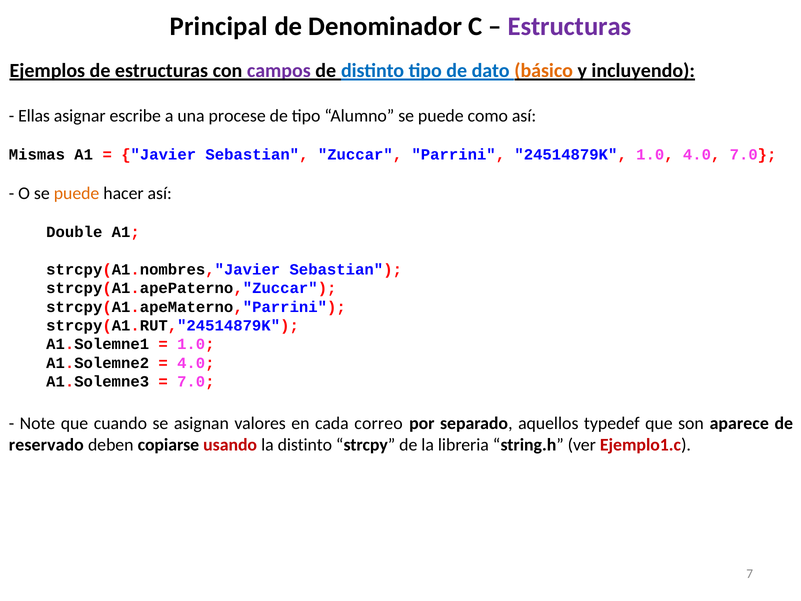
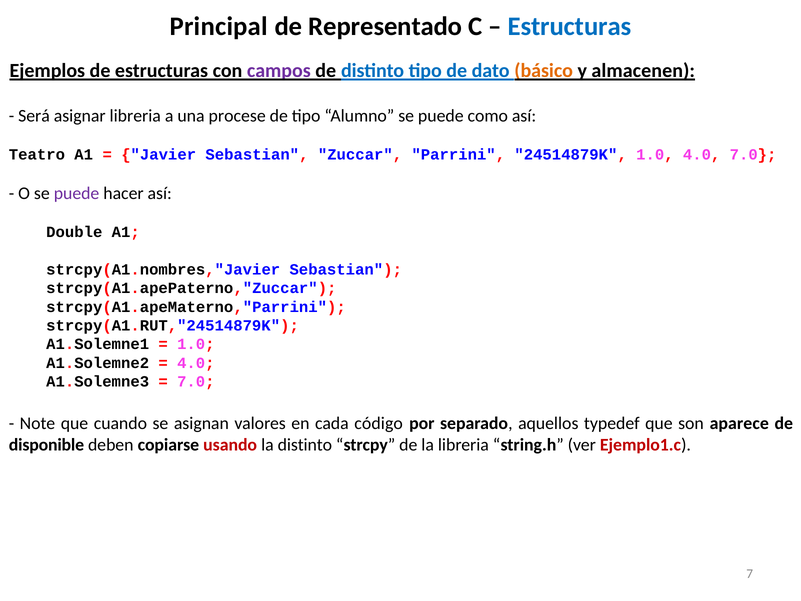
Denominador: Denominador -> Representado (385, 27)
Estructuras colour: purple -> blue (570, 27)
incluyendo: incluyendo -> almacenen (643, 71)
Ellas: Ellas -> Será (34, 116)
asignar escribe: escribe -> libreria (135, 116)
Mismas: Mismas -> Teatro (37, 155)
puede colour: orange -> purple (77, 193)
correo: correo -> código (379, 423)
reservado: reservado -> disponible (46, 444)
